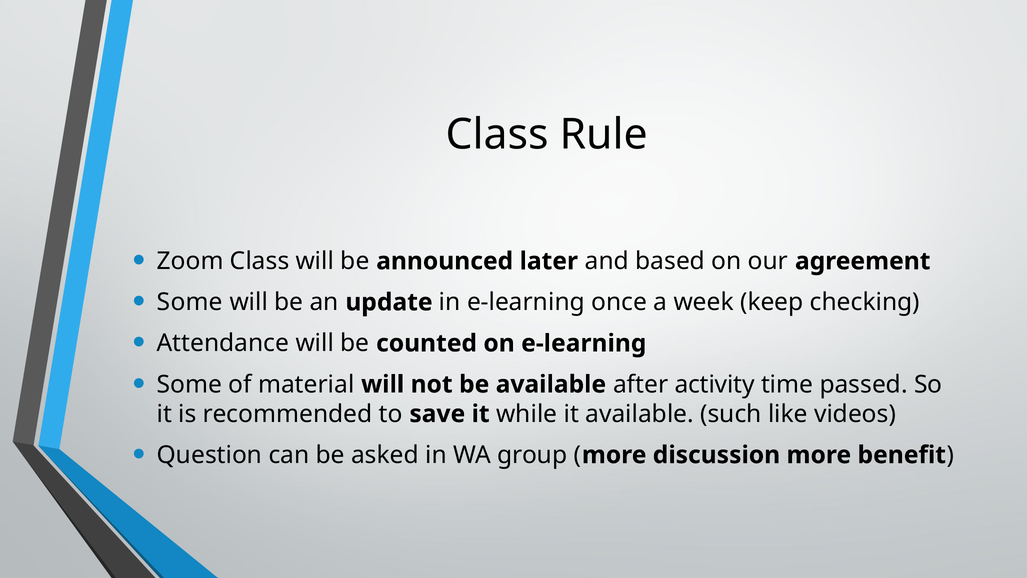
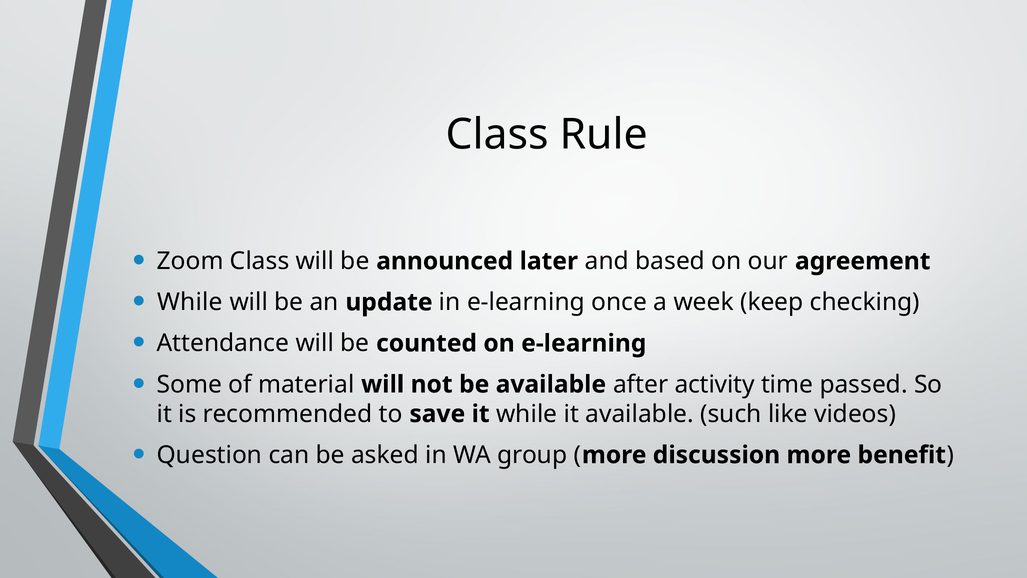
Some: Some -> While (190, 302)
